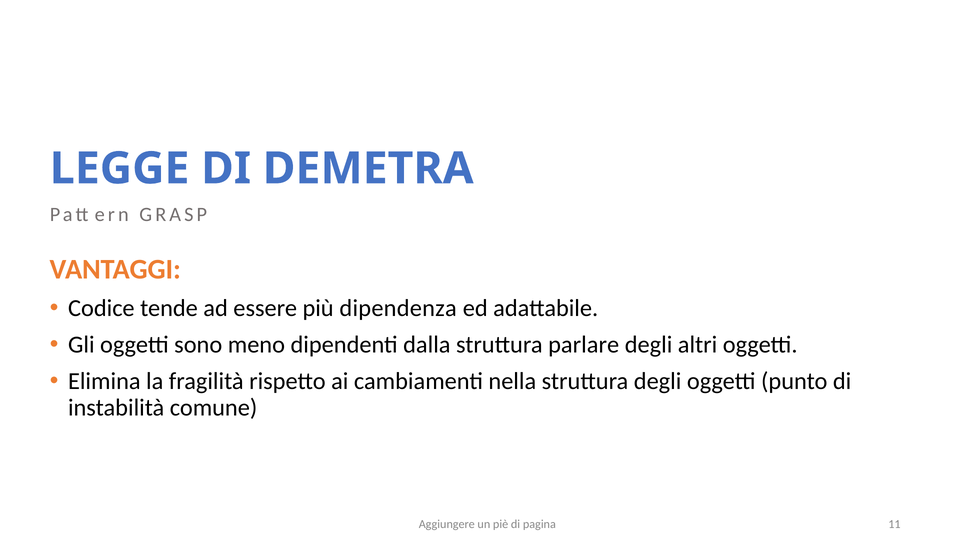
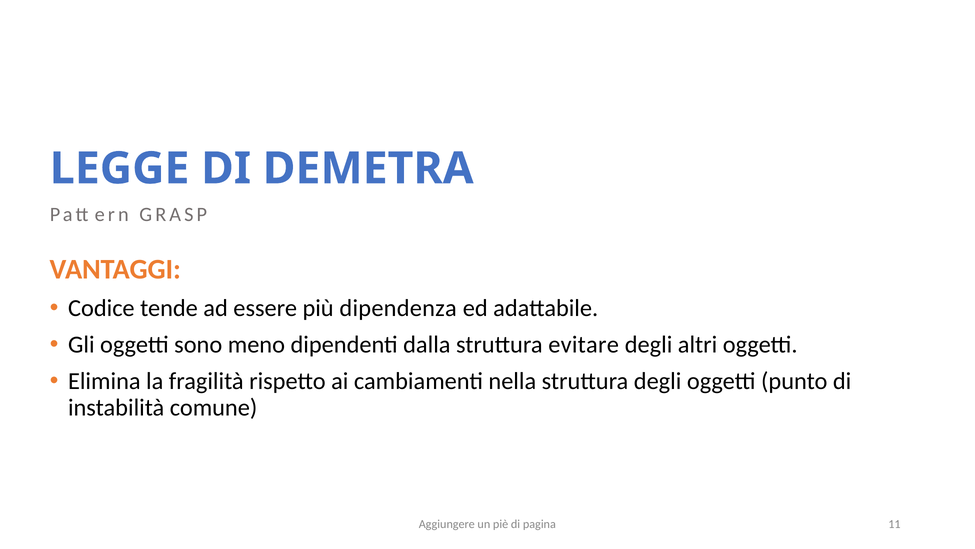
parlare: parlare -> evitare (584, 344)
